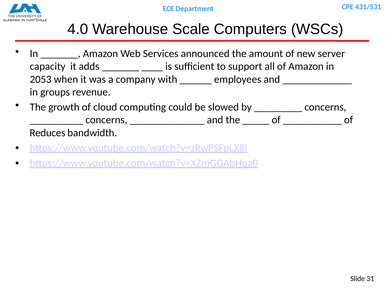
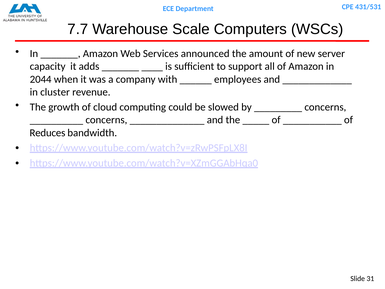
4.0: 4.0 -> 7.7 (78, 29)
2053: 2053 -> 2044 (41, 79)
groups: groups -> cluster (55, 92)
